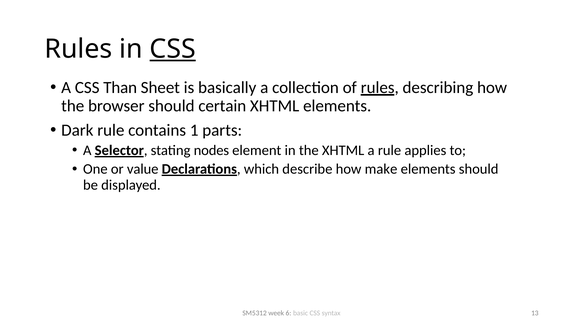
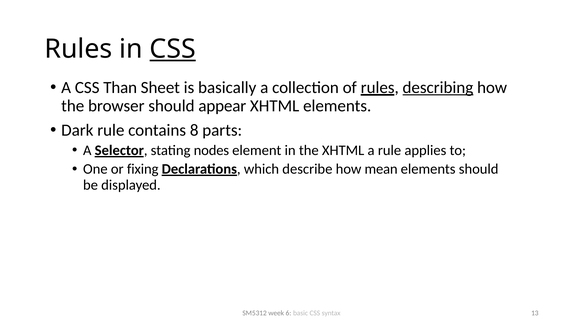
describing underline: none -> present (438, 87)
certain: certain -> appear (222, 106)
1: 1 -> 8 (194, 130)
value: value -> fixing (143, 169)
make: make -> mean (381, 169)
